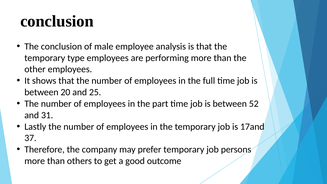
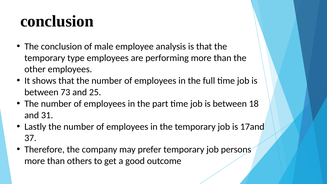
20: 20 -> 73 (65, 92)
52: 52 -> 18 (254, 104)
